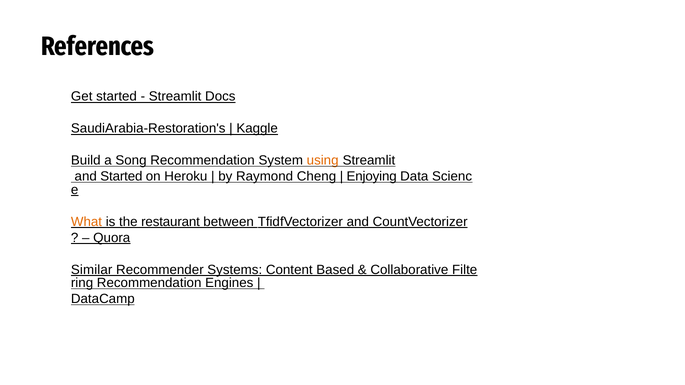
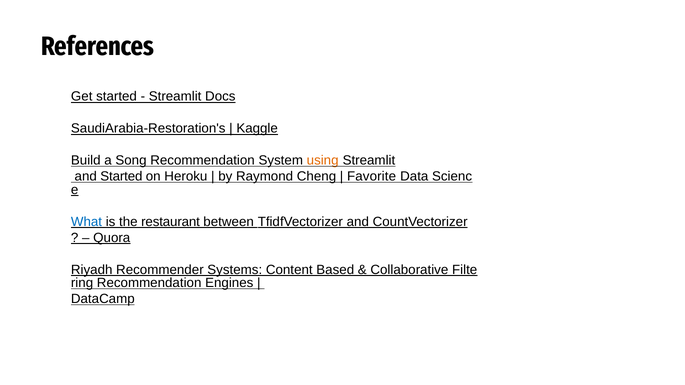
Enjoying: Enjoying -> Favorite (372, 177)
What colour: orange -> blue (87, 222)
Similar: Similar -> Riyadh (92, 270)
